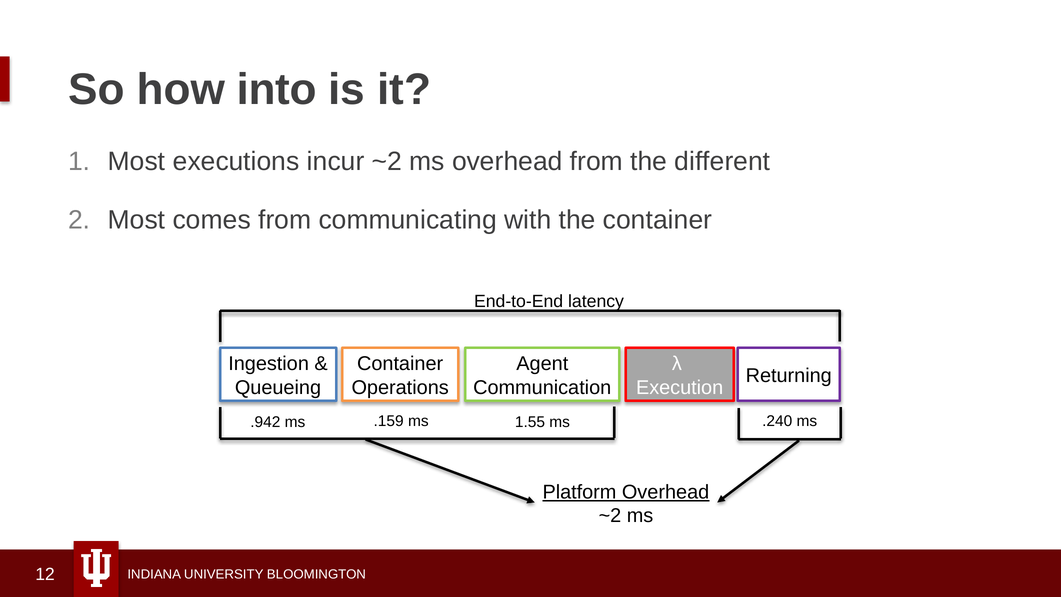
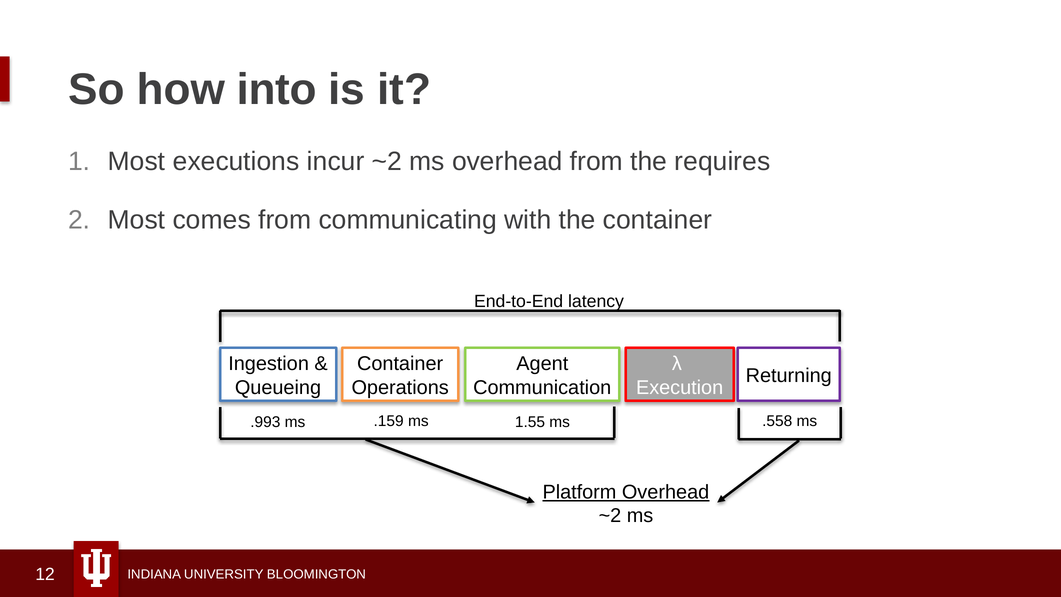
different: different -> requires (722, 162)
.942: .942 -> .993 (265, 422)
.240: .240 -> .558 (777, 421)
